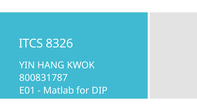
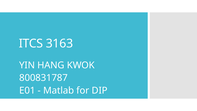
8326: 8326 -> 3163 (59, 43)
